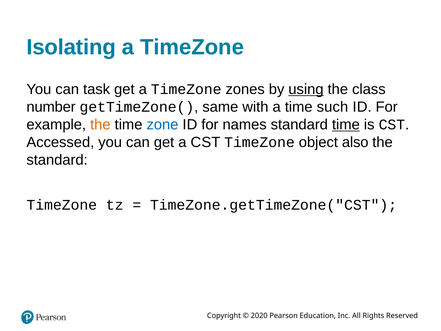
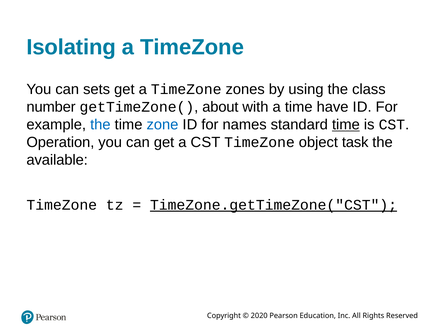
task: task -> sets (97, 89)
using underline: present -> none (306, 89)
same: same -> about (220, 107)
such: such -> have (333, 107)
the colour: orange -> blue (100, 125)
Accessed: Accessed -> Operation (60, 142)
also: also -> task (355, 142)
standard: standard -> available (57, 160)
TimeZone.getTimeZone("CST underline: none -> present (274, 205)
